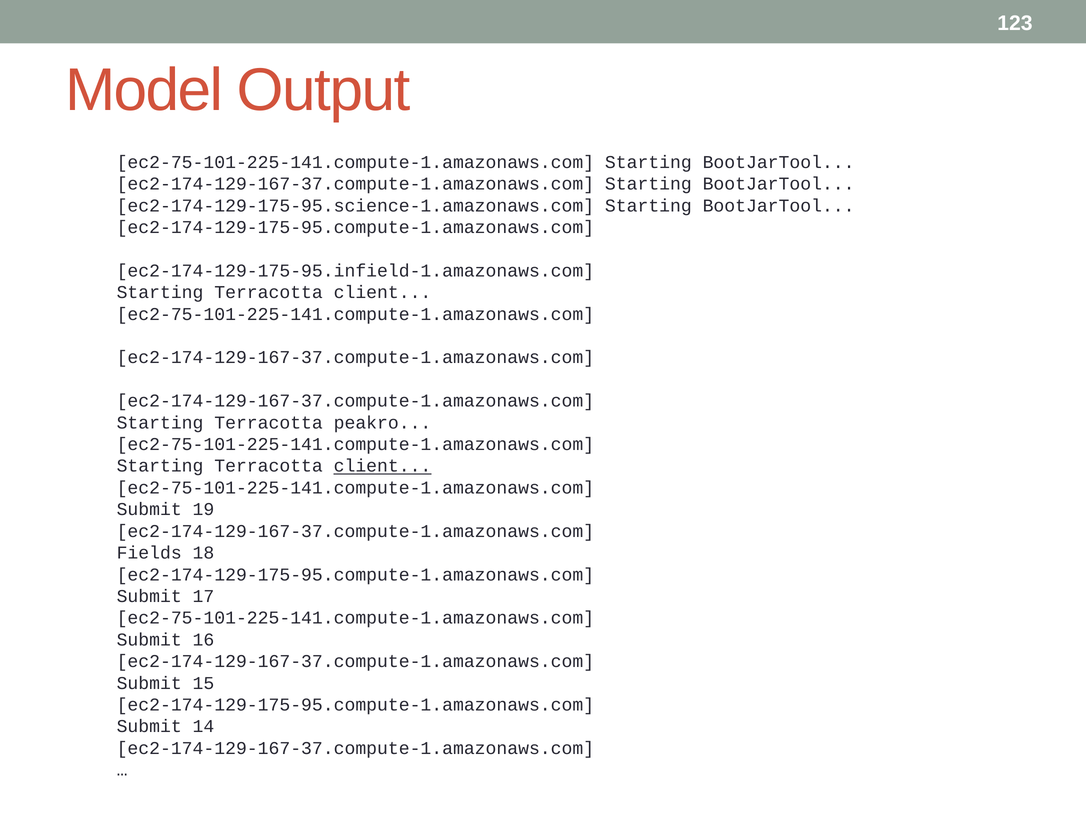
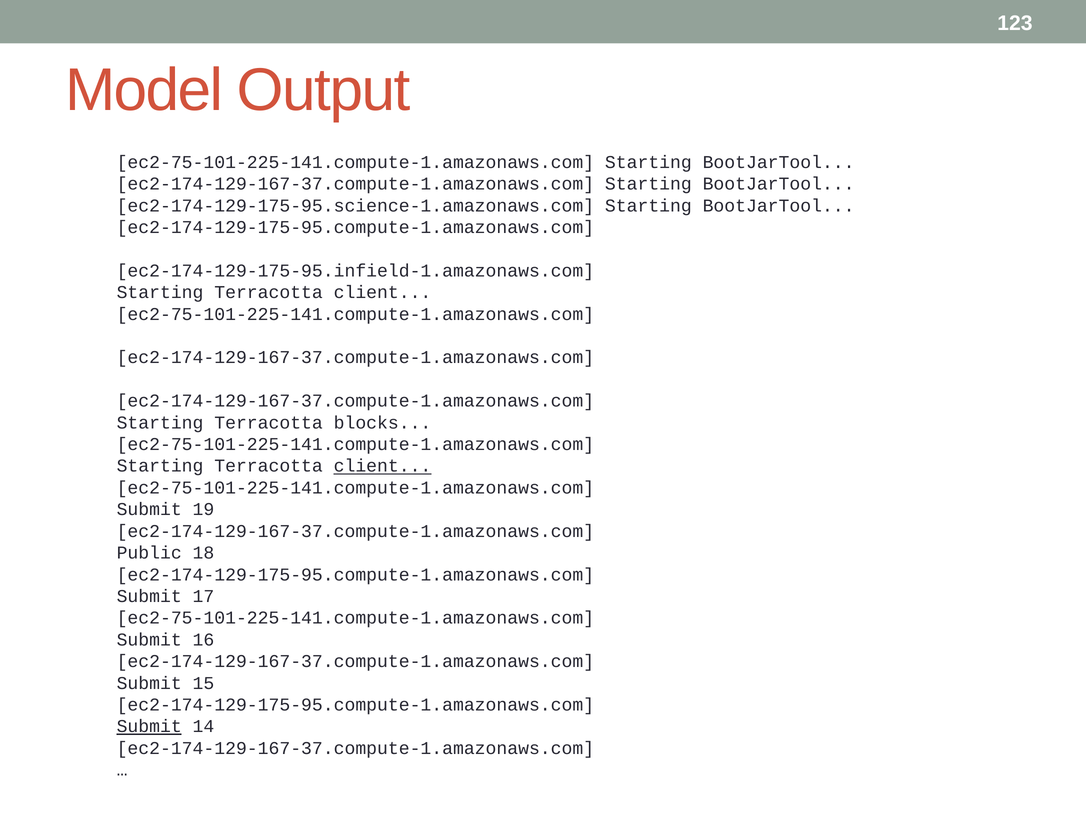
peakro: peakro -> blocks (383, 423)
Fields: Fields -> Public (149, 553)
Submit underline: none -> present (149, 727)
